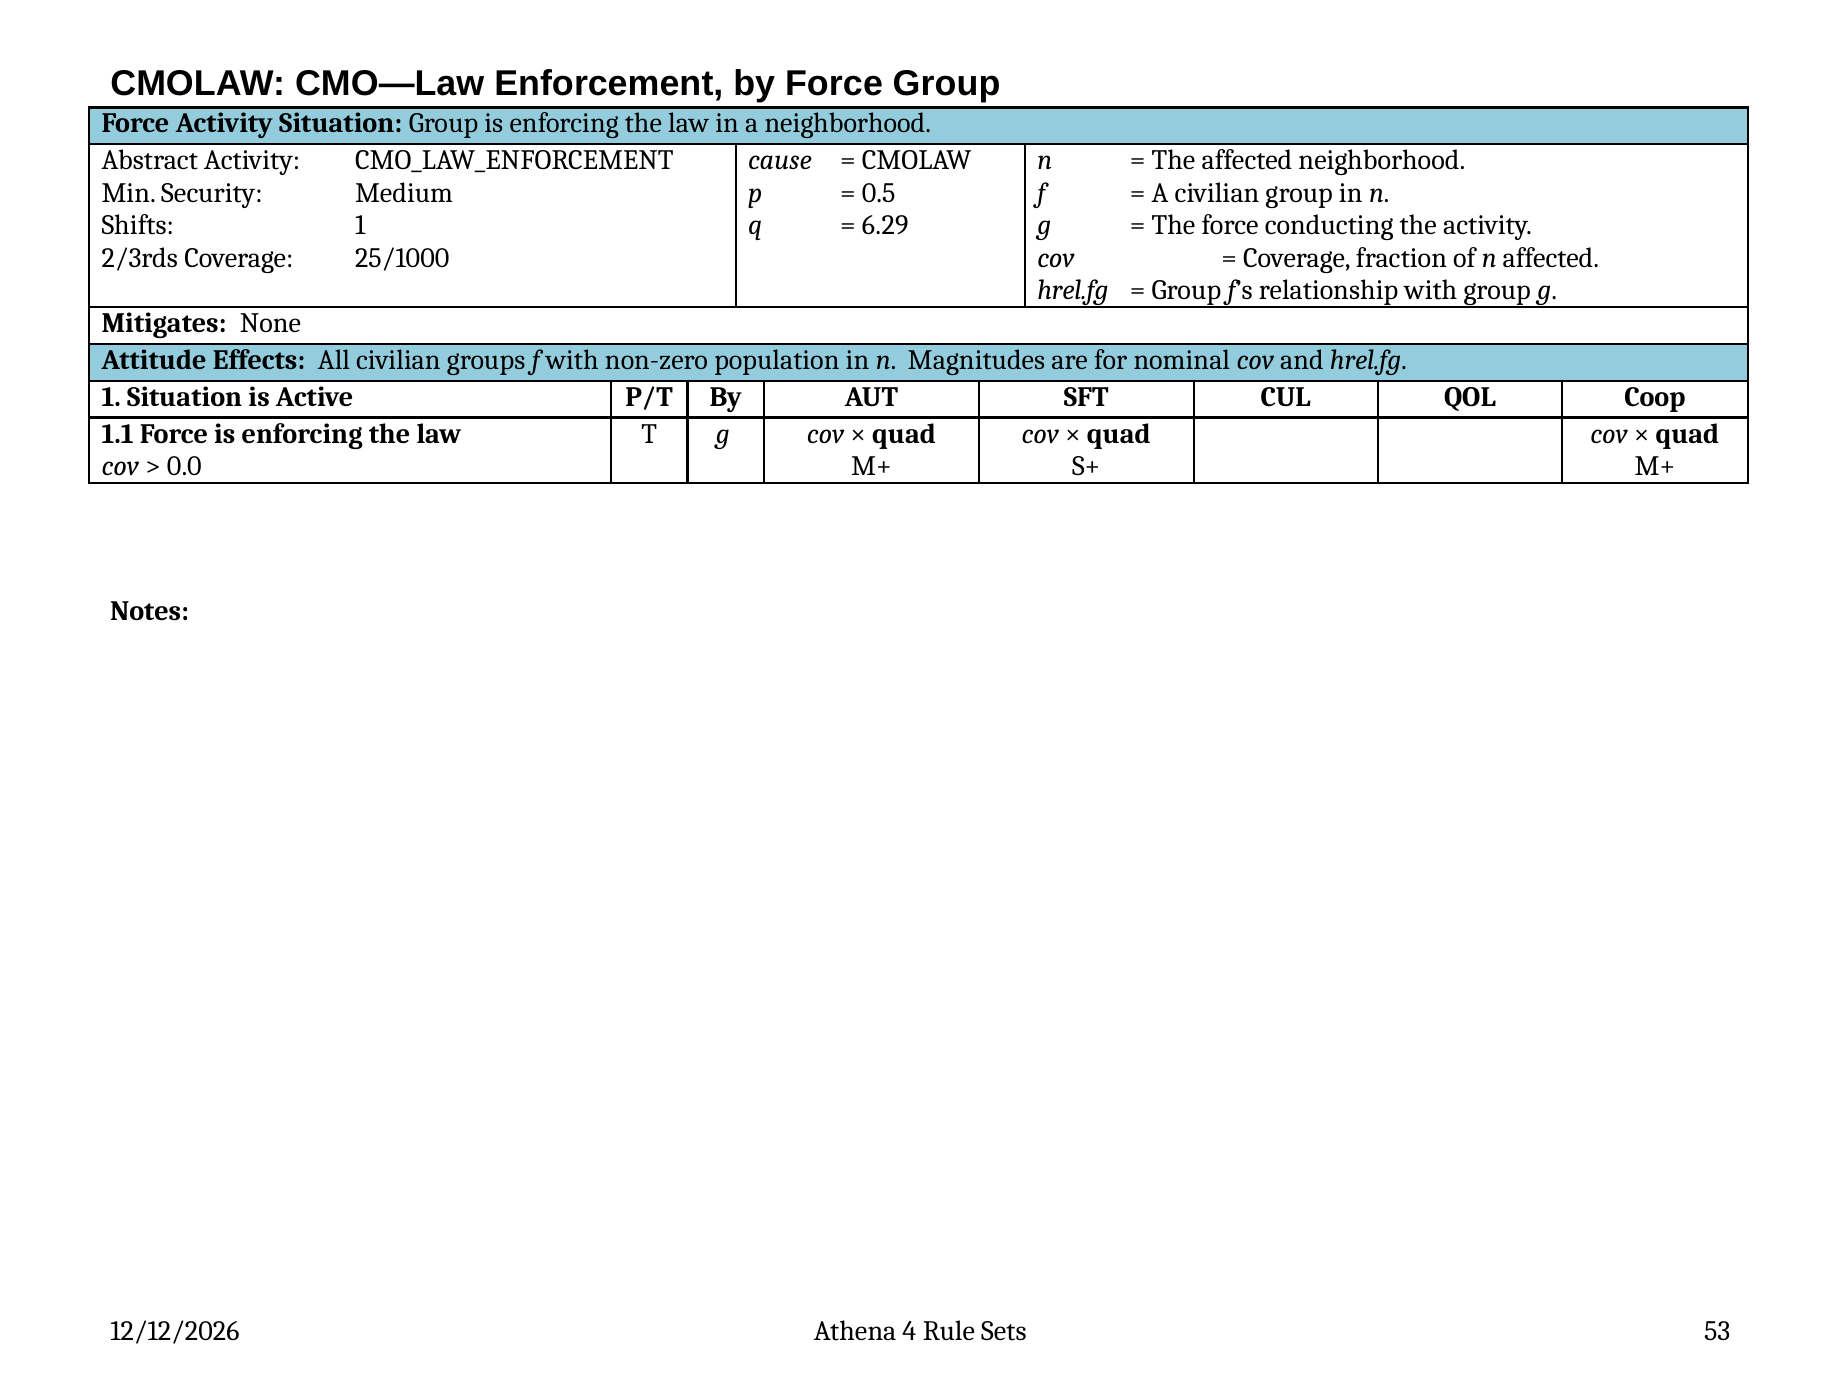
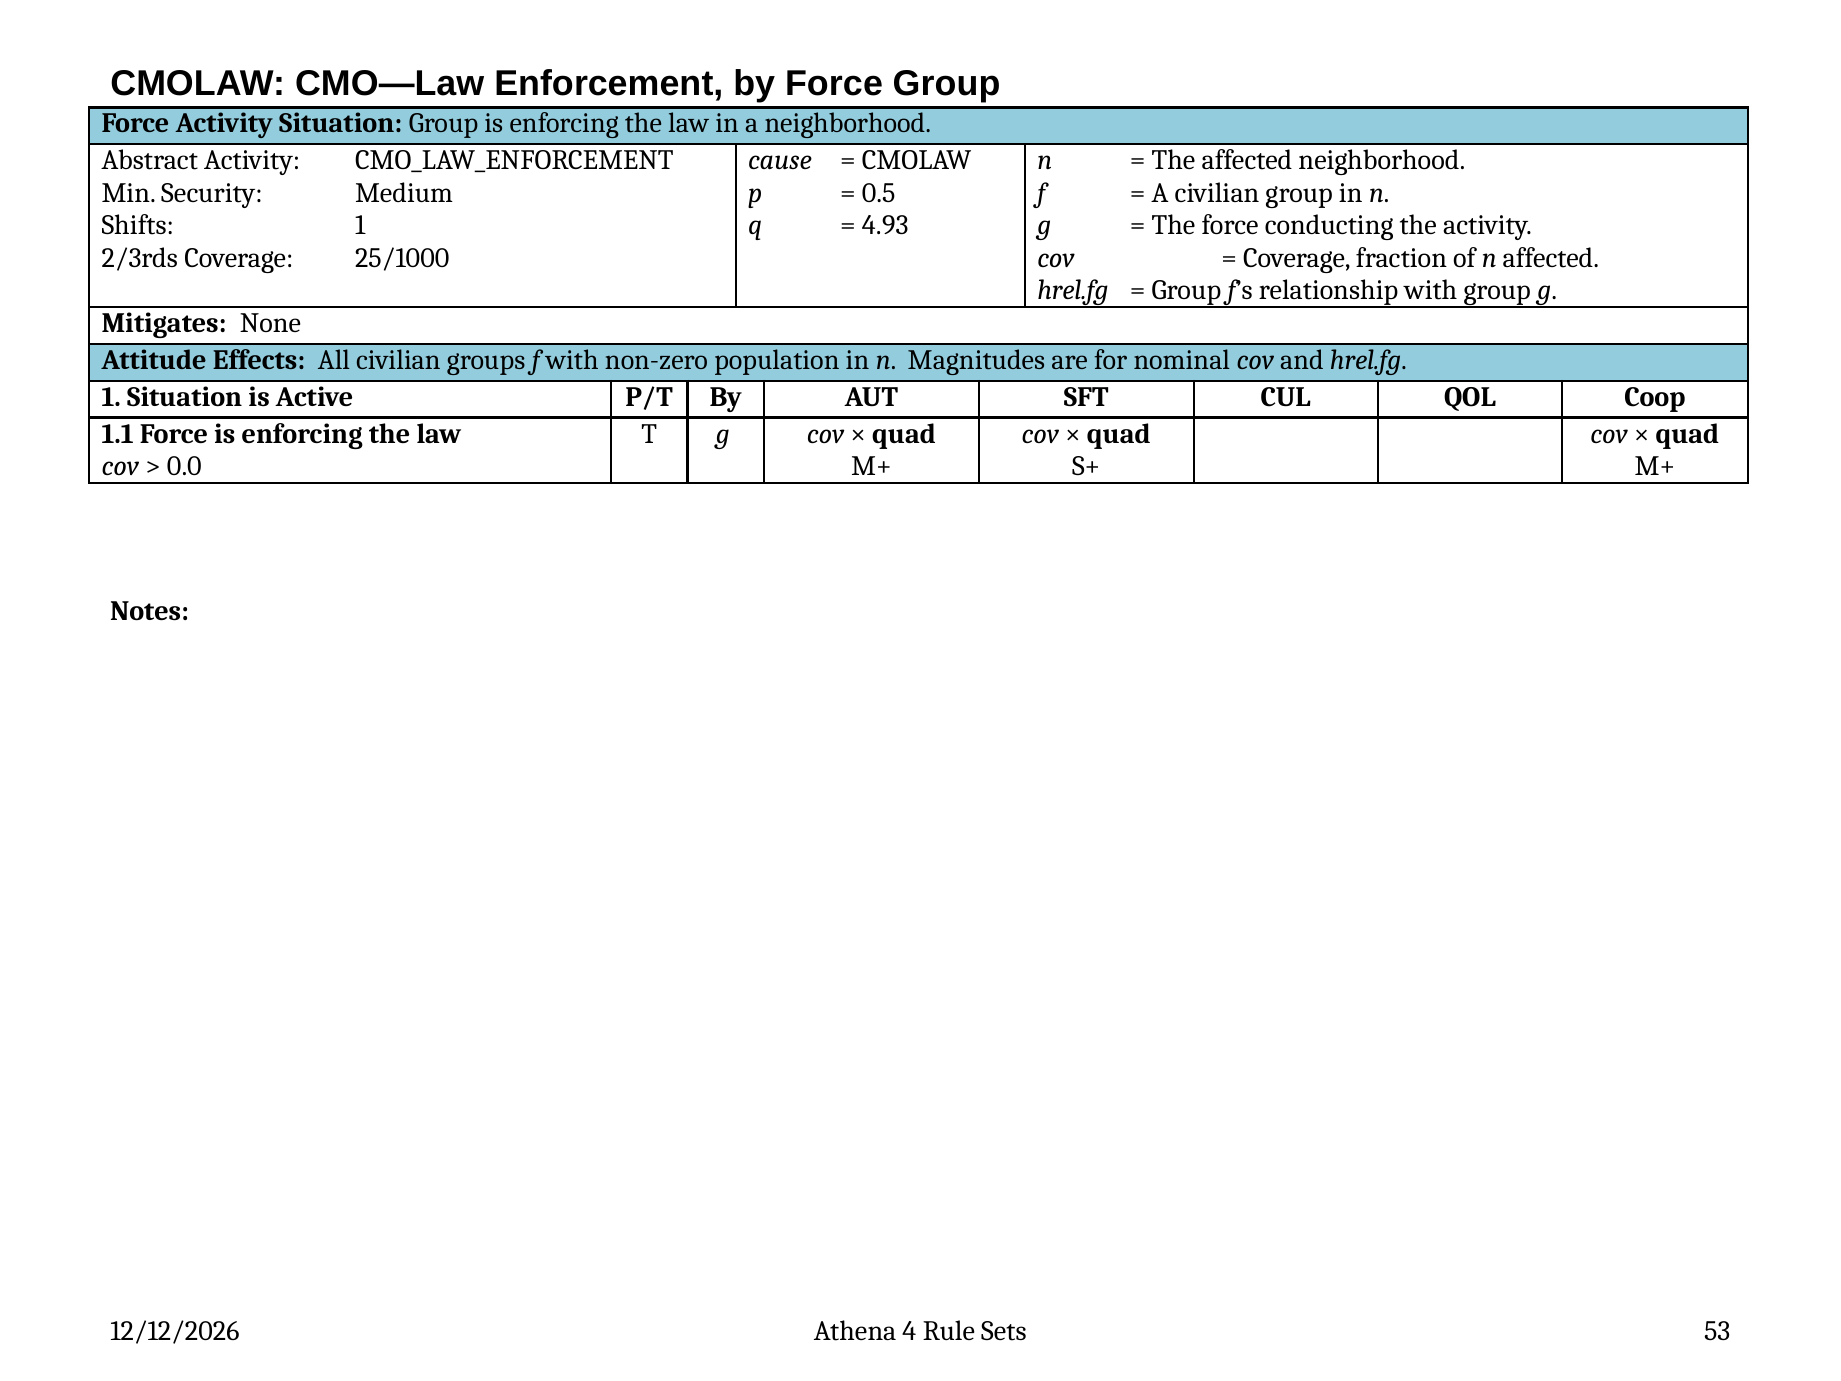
6.29: 6.29 -> 4.93 (885, 225)
